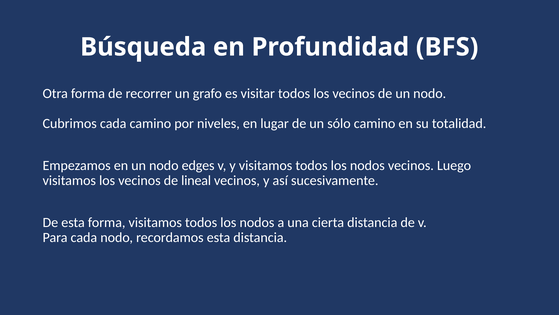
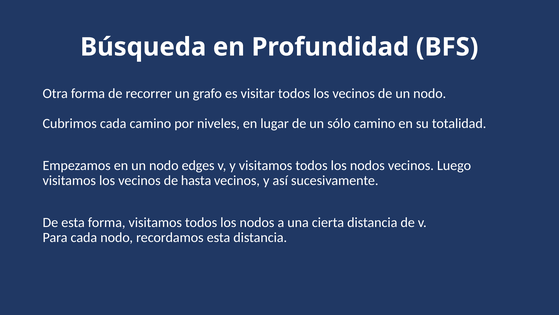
lineal: lineal -> hasta (196, 180)
